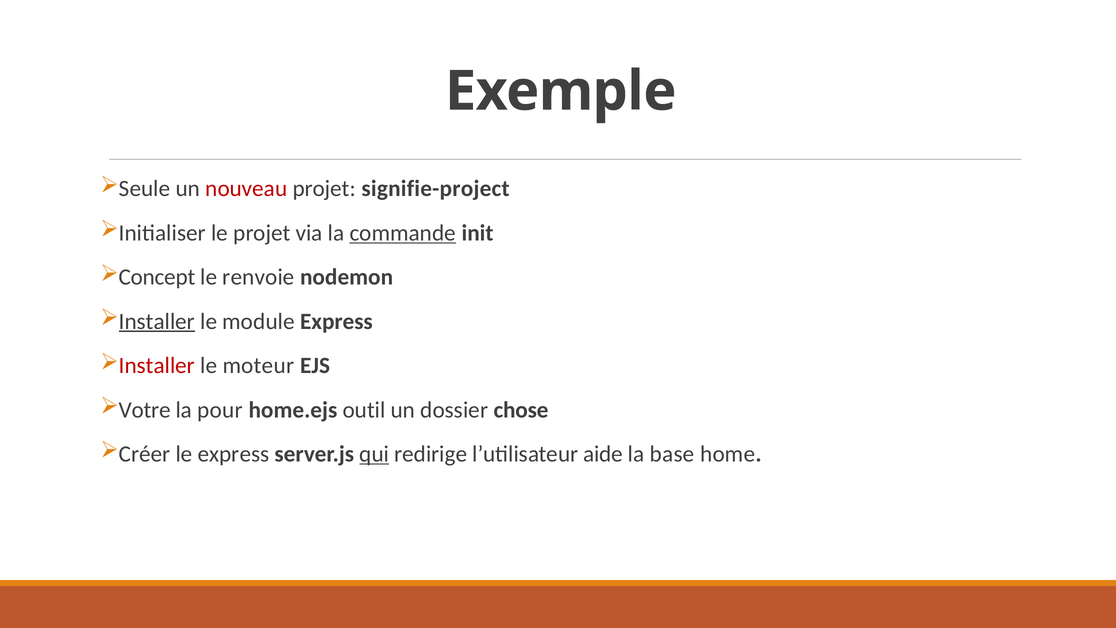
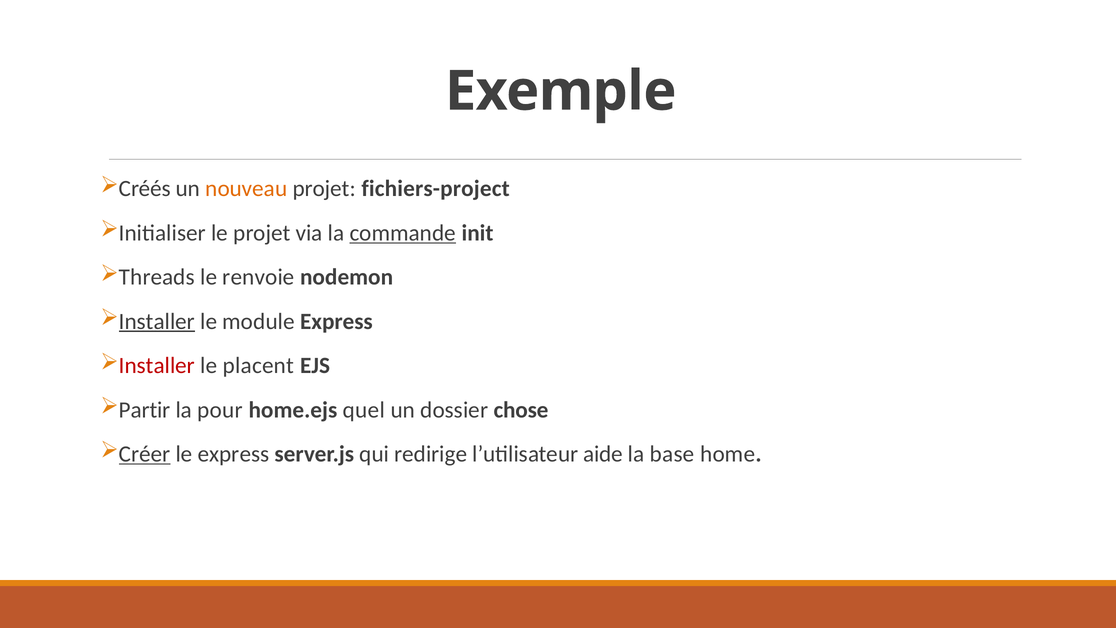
Seule: Seule -> Créés (145, 189)
nouveau colour: red -> orange (246, 189)
signifie-project: signifie-project -> fichiers-project (436, 189)
Concept: Concept -> Threads (157, 277)
moteur: moteur -> placent (258, 365)
Votre: Votre -> Partir (145, 410)
outil: outil -> quel (364, 410)
Créer underline: none -> present (145, 454)
qui underline: present -> none (374, 454)
